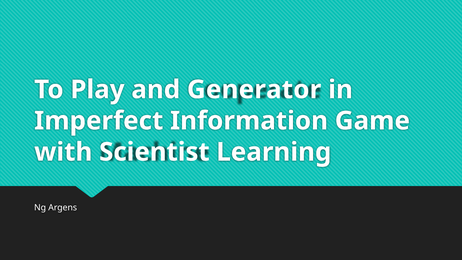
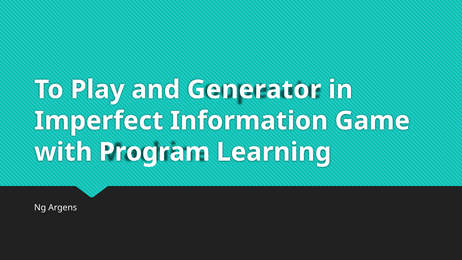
Scientist: Scientist -> Program (154, 152)
